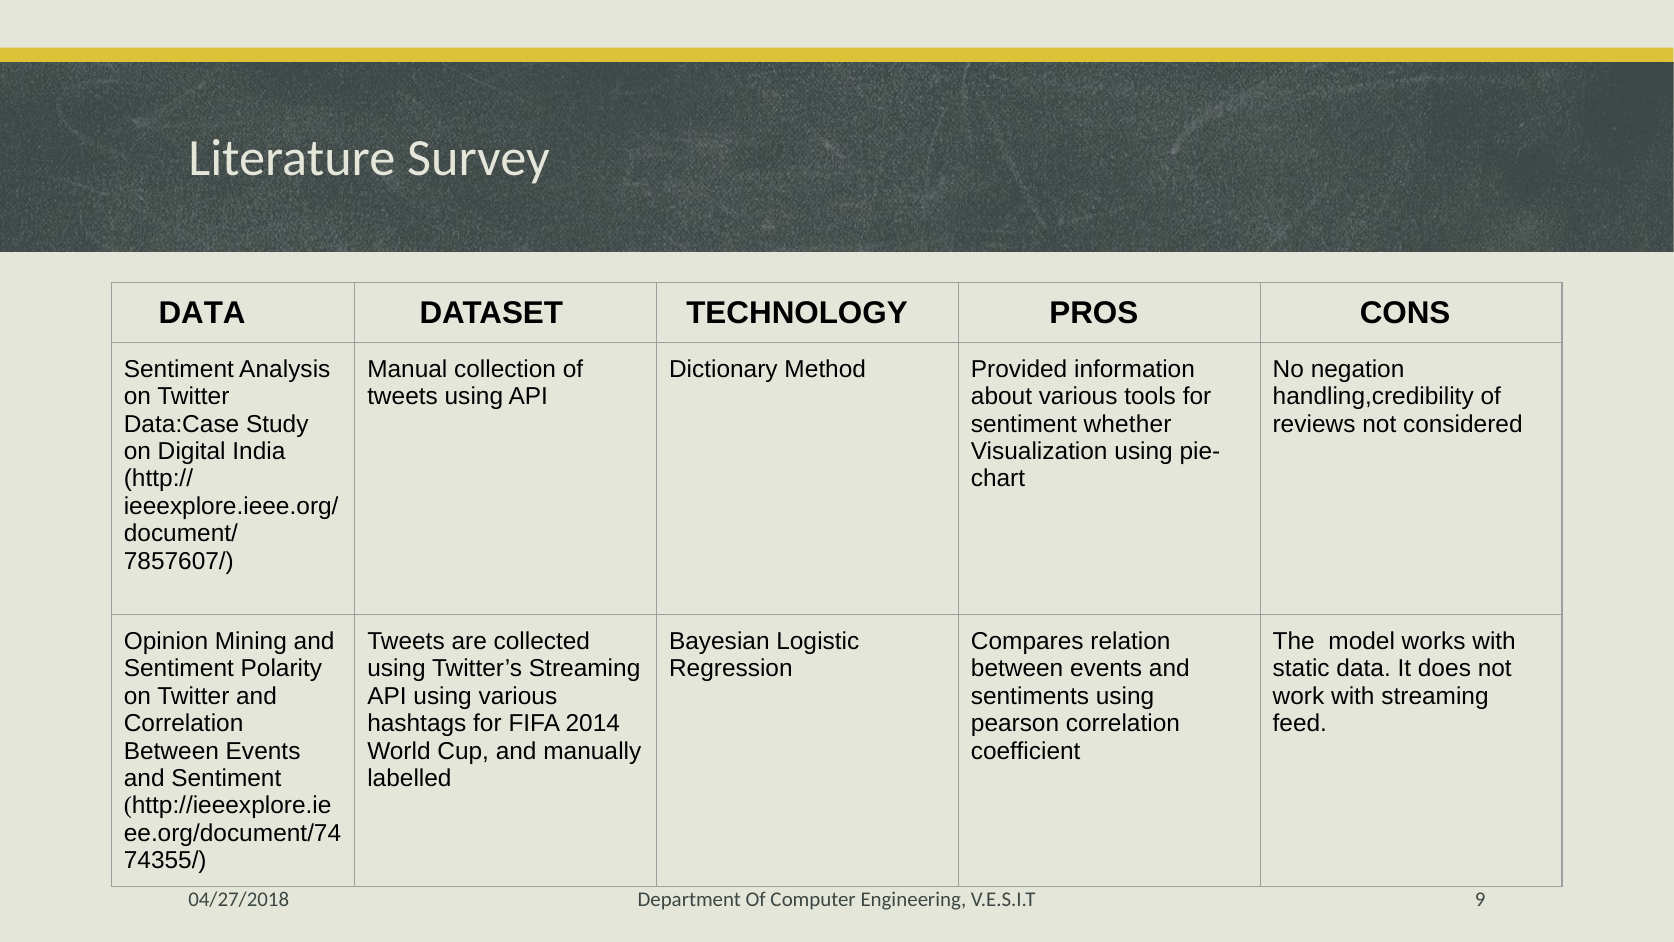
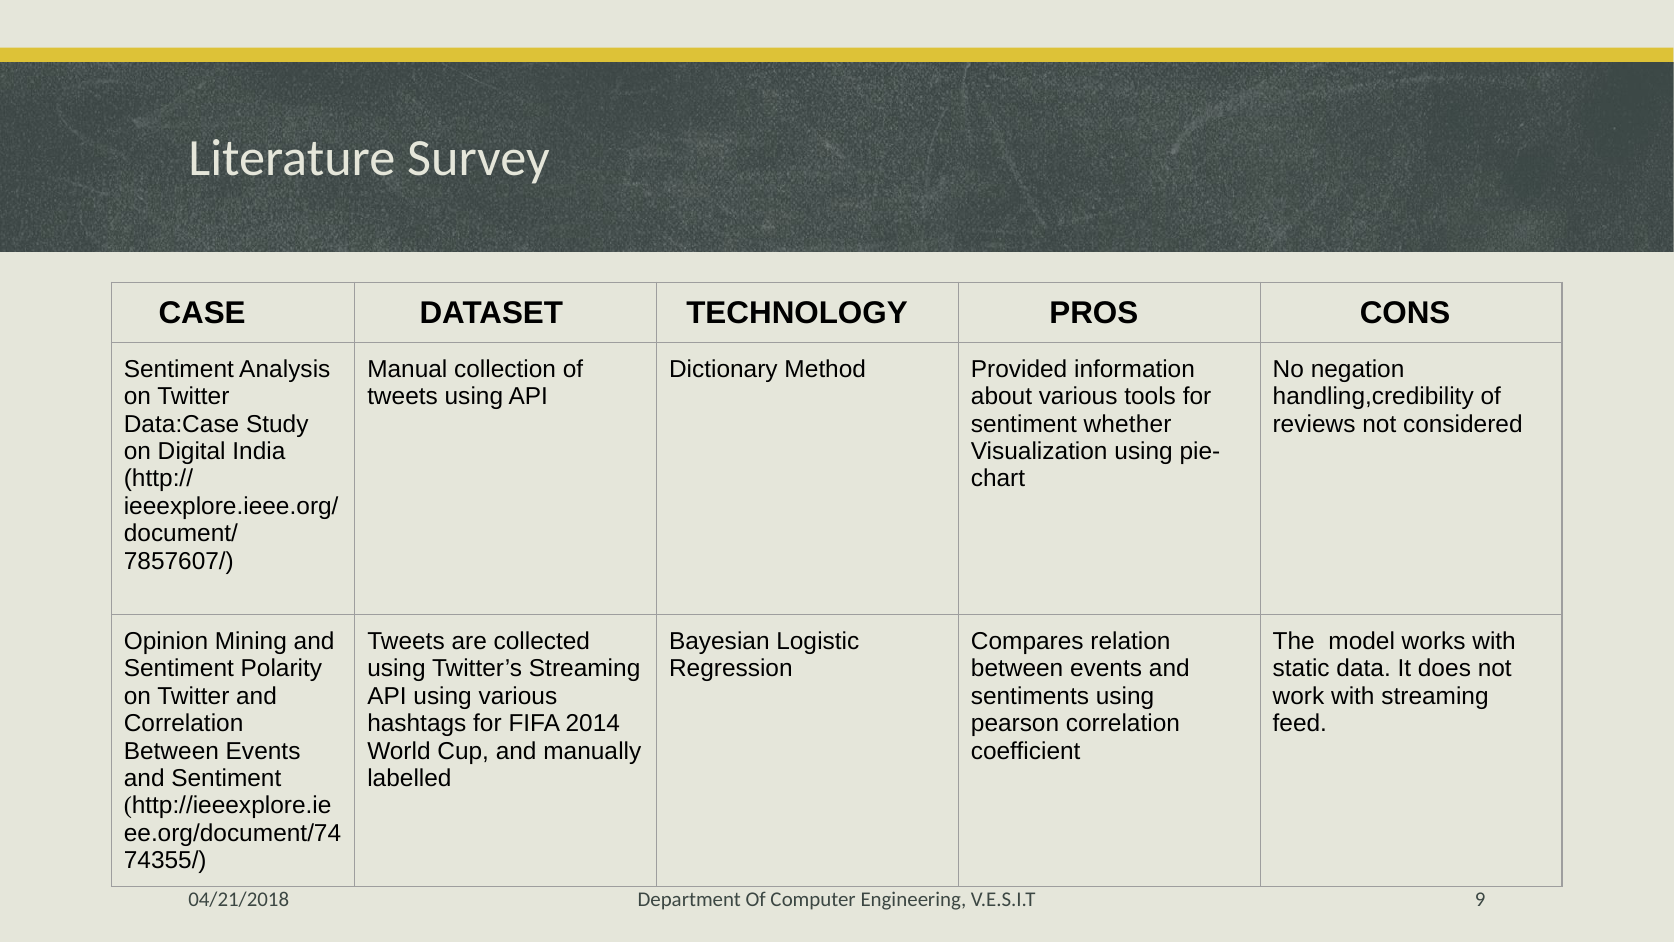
DATA: DATA -> CASE (202, 313)
04/27/2018: 04/27/2018 -> 04/21/2018 (239, 899)
